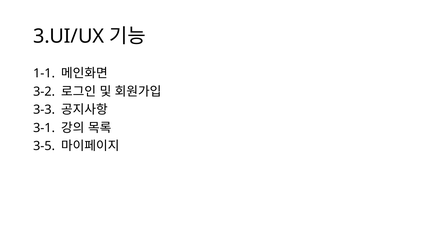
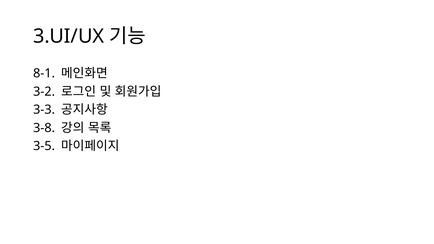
1-1: 1-1 -> 8-1 (44, 73)
3-1: 3-1 -> 3-8 (44, 128)
